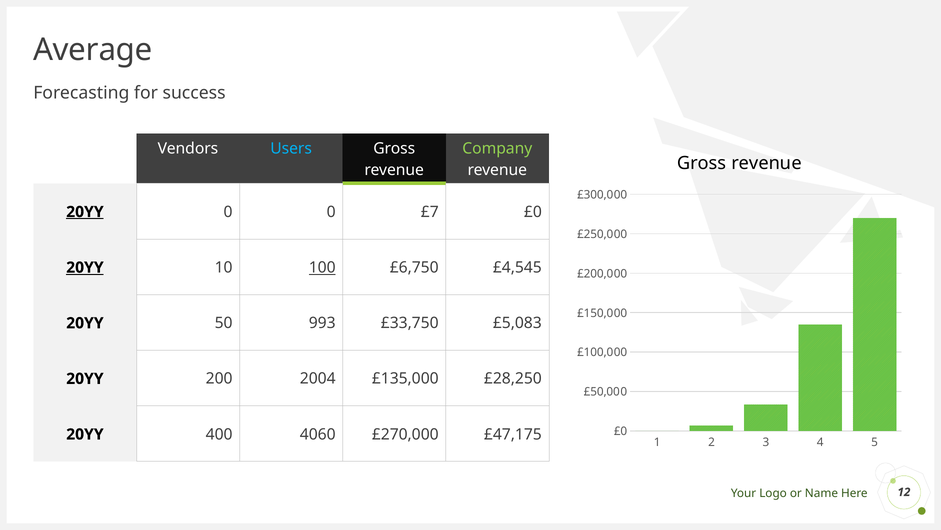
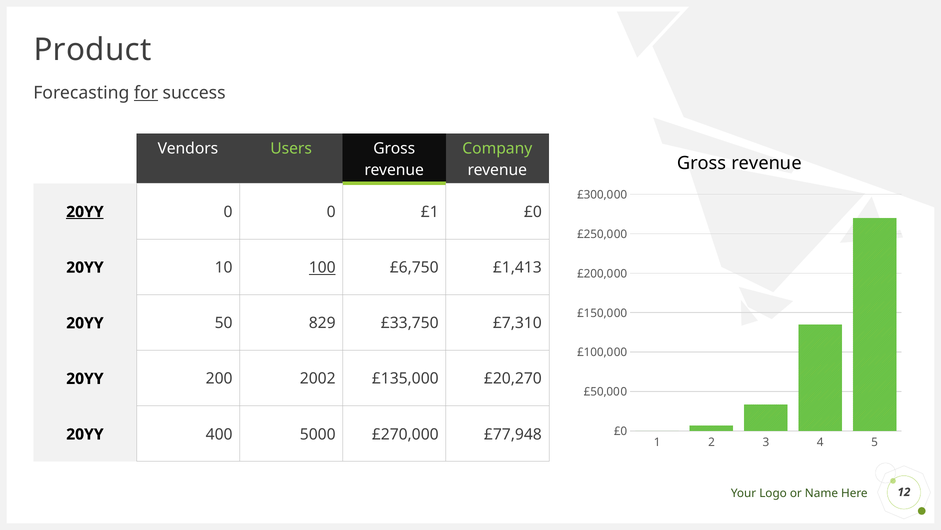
Average: Average -> Product (92, 50)
for underline: none -> present (146, 93)
Users colour: light blue -> light green (291, 148)
£7: £7 -> £1 (430, 212)
20YY underline: present -> none (85, 267)
£4,545: £4,545 -> £1,413 (517, 267)
993: 993 -> 829 (322, 323)
£5,083: £5,083 -> £7,310 (517, 323)
2004: 2004 -> 2002 (318, 378)
£28,250: £28,250 -> £20,270 (513, 378)
4060: 4060 -> 5000 (318, 434)
£47,175: £47,175 -> £77,948 (513, 434)
